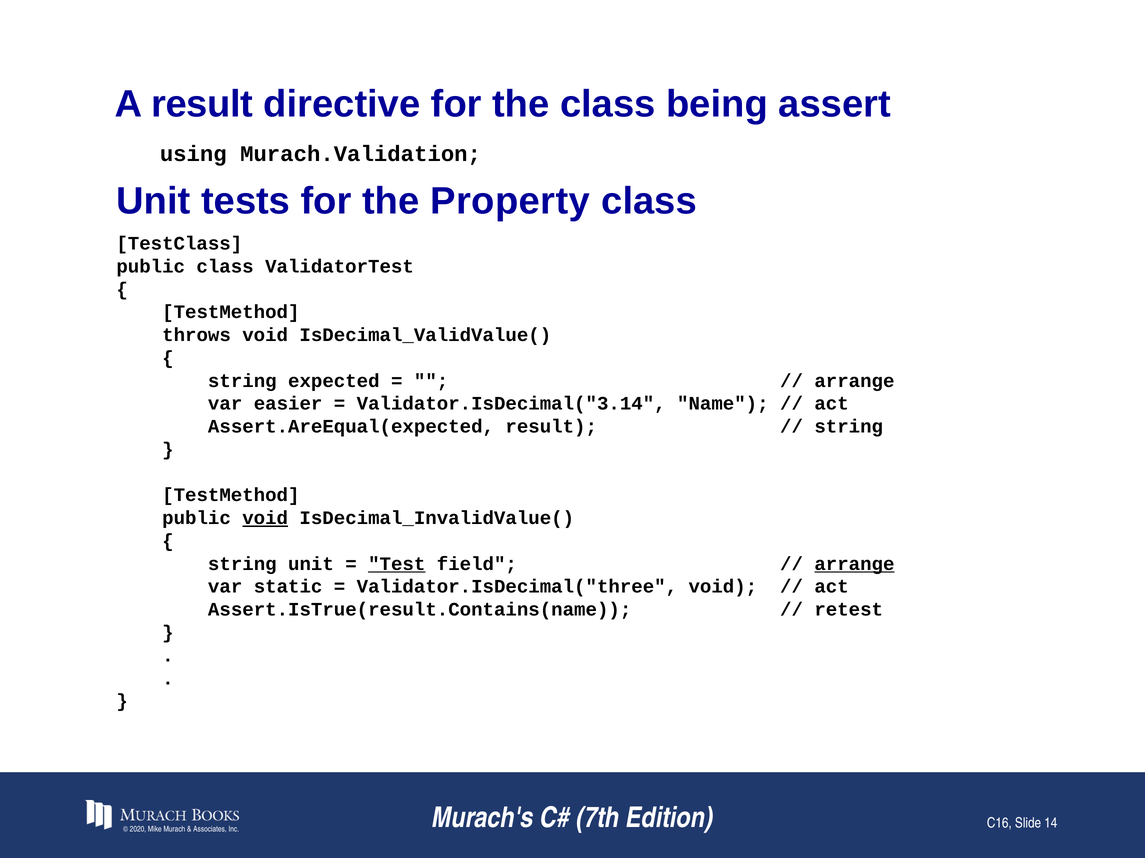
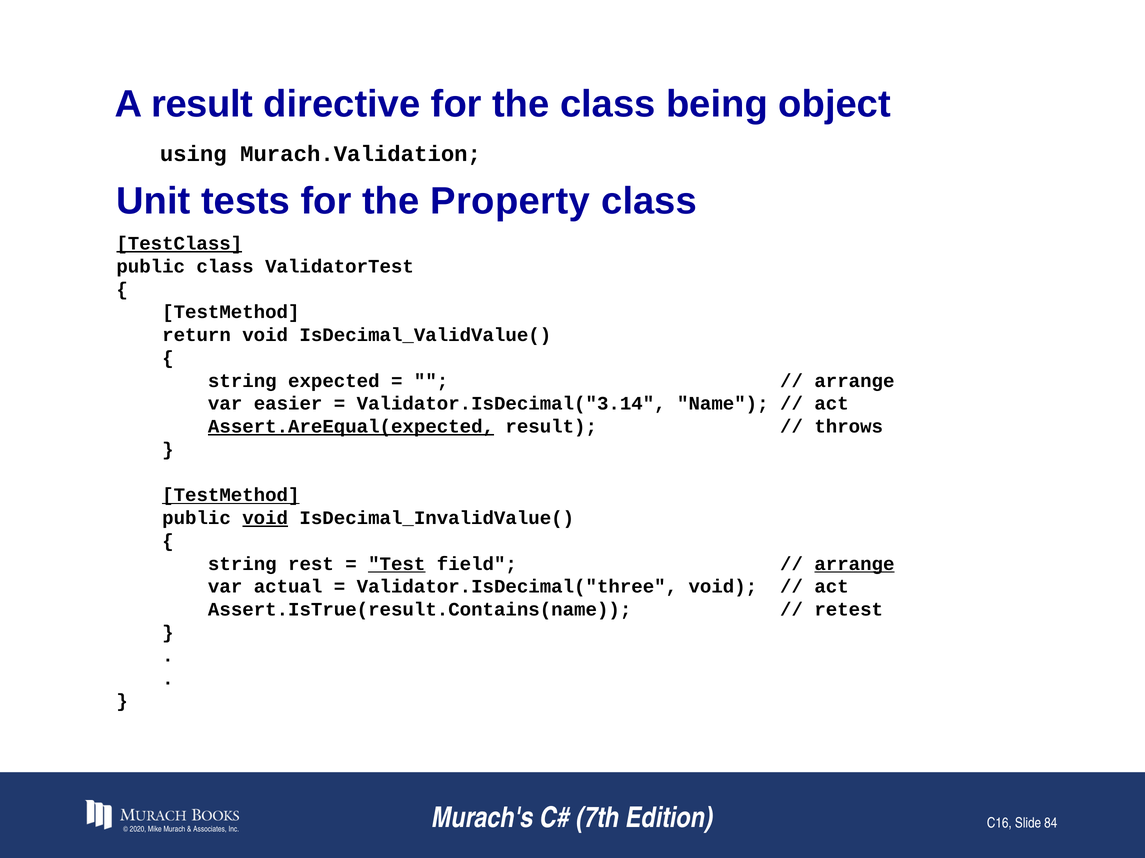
assert: assert -> object (835, 104)
TestClass underline: none -> present (179, 244)
throws: throws -> return (197, 335)
Assert.AreEqual(expected underline: none -> present (351, 427)
string: string -> throws (849, 427)
TestMethod underline: none -> present (231, 496)
string unit: unit -> rest (311, 564)
static: static -> actual (288, 587)
14: 14 -> 84 (1051, 824)
